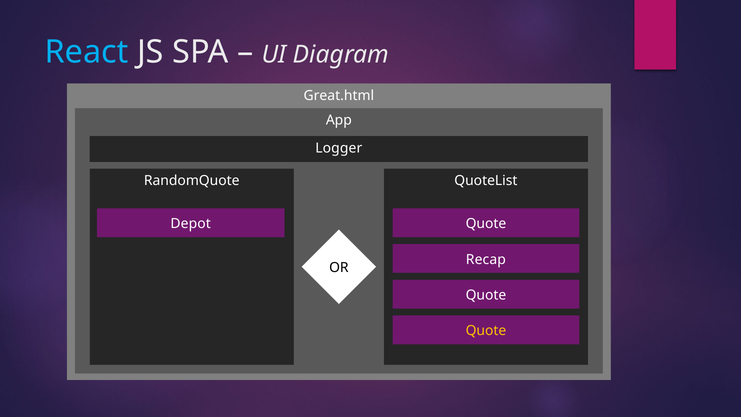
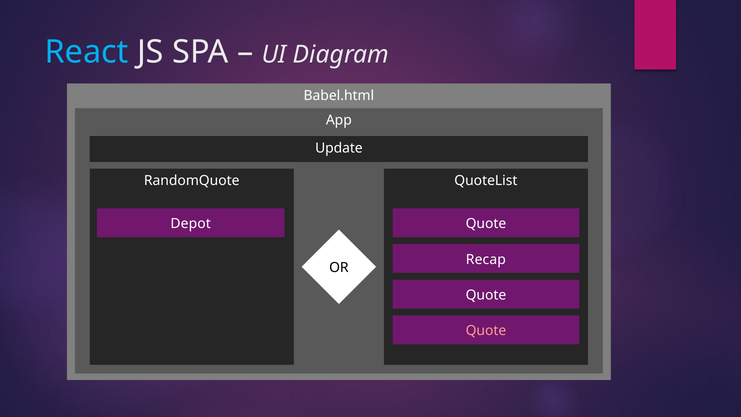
Great.html: Great.html -> Babel.html (339, 95)
Logger: Logger -> Update (339, 148)
Quote colour: yellow -> pink (486, 331)
